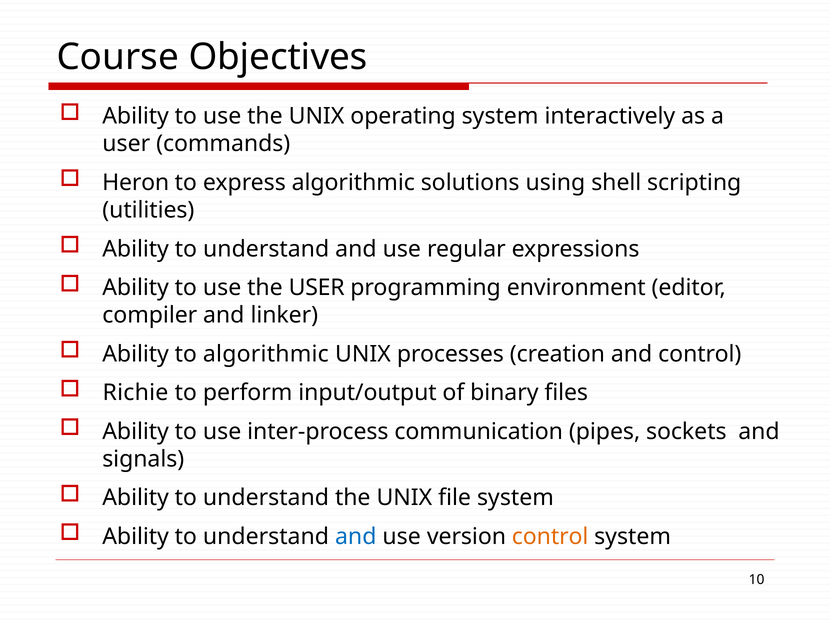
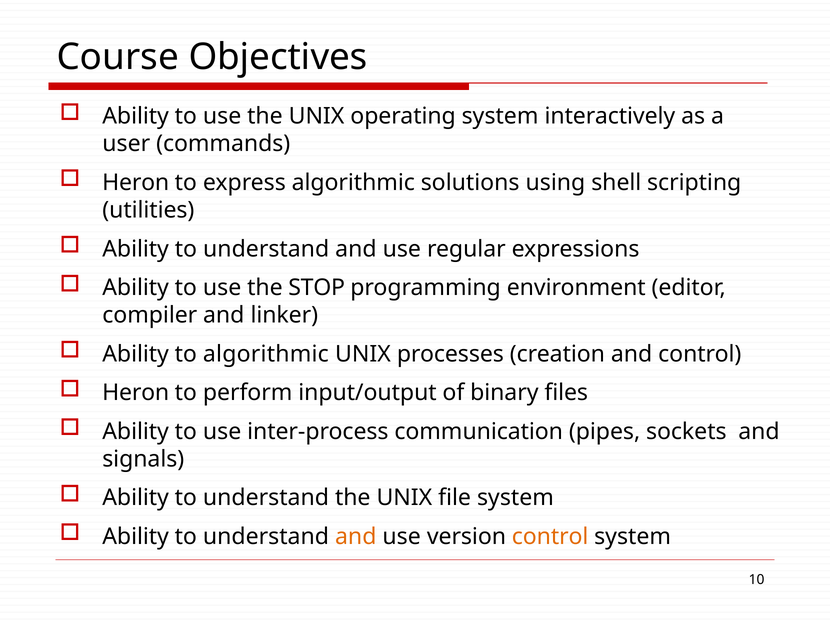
the USER: USER -> STOP (317, 288)
Richie: Richie -> Heron (136, 393)
and colour: blue -> orange (356, 537)
